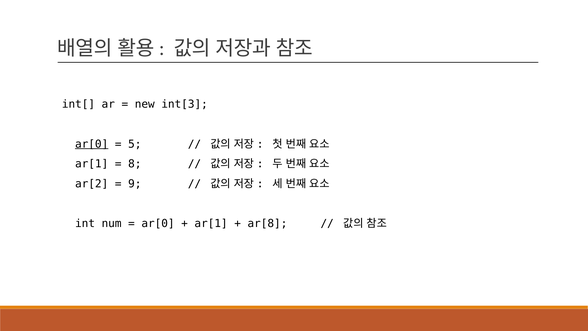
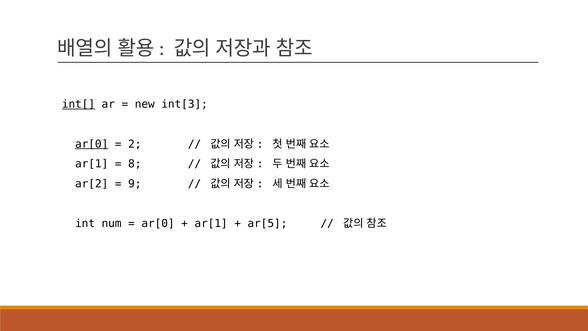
int[ underline: none -> present (78, 104)
5: 5 -> 2 (135, 144)
ar[8: ar[8 -> ar[5 (267, 223)
